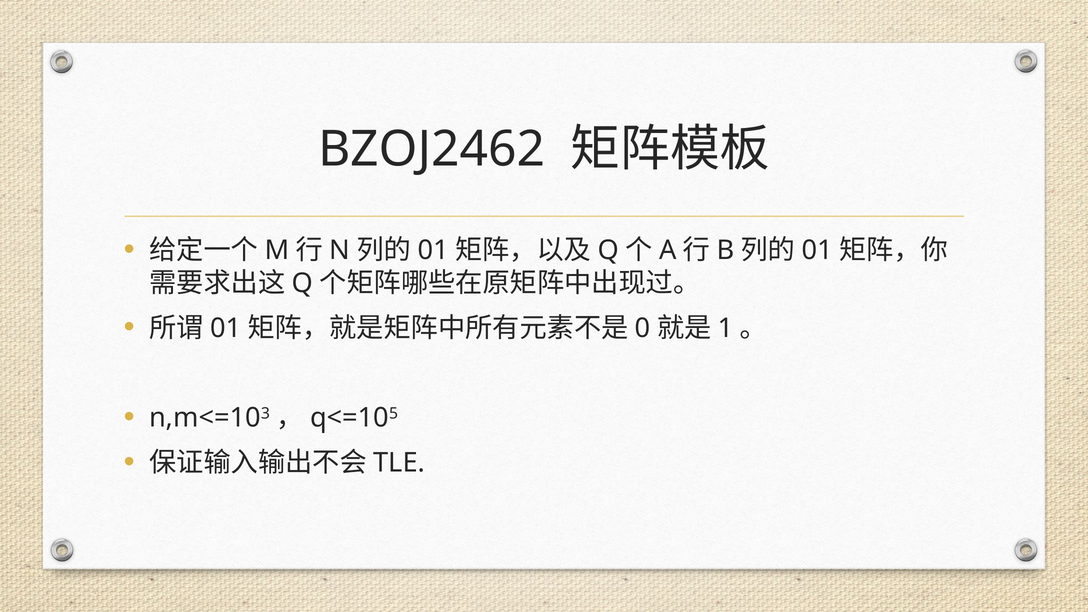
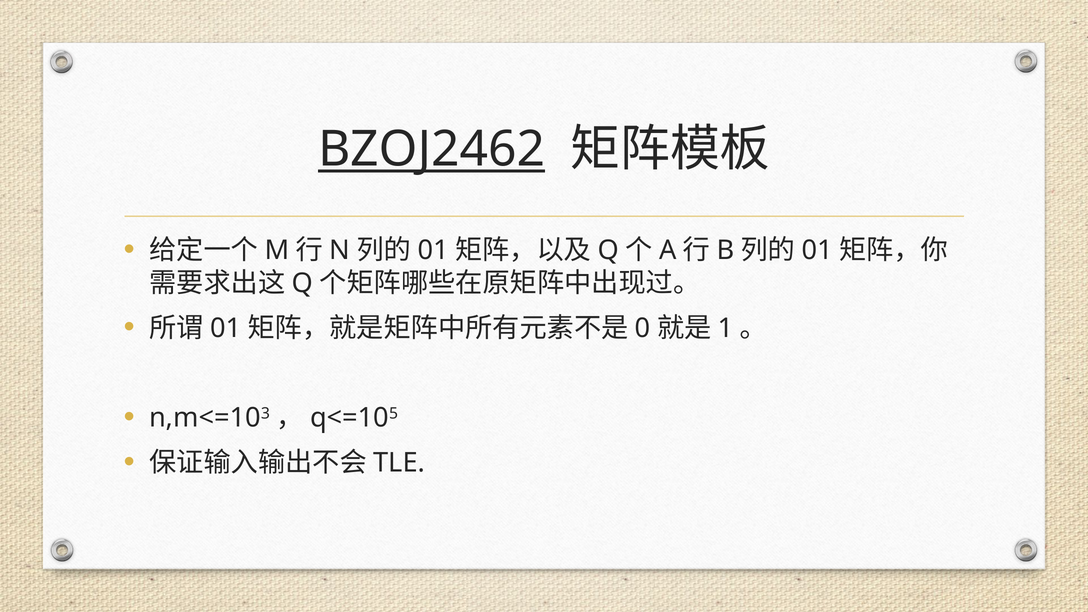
BZOJ2462 underline: none -> present (432, 149)
